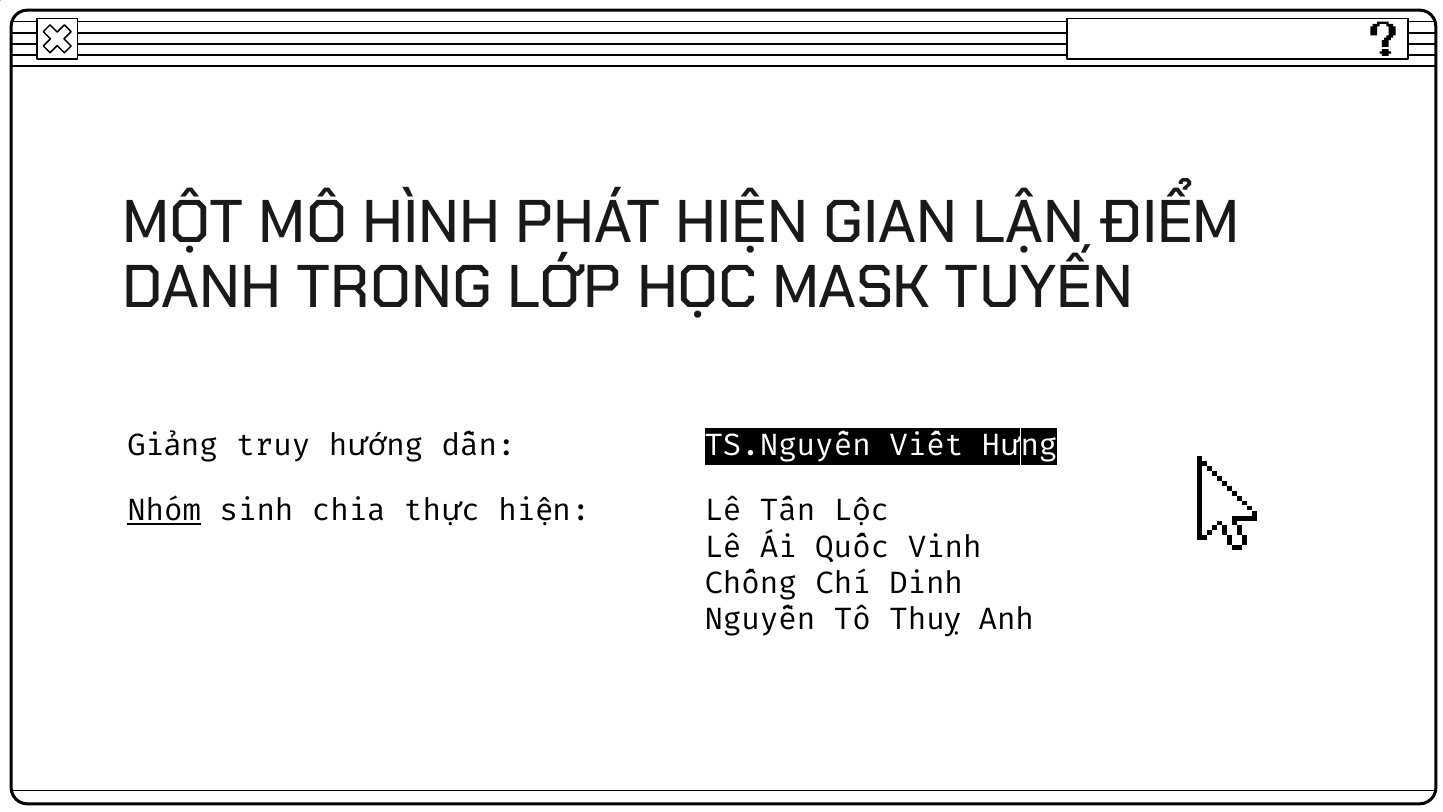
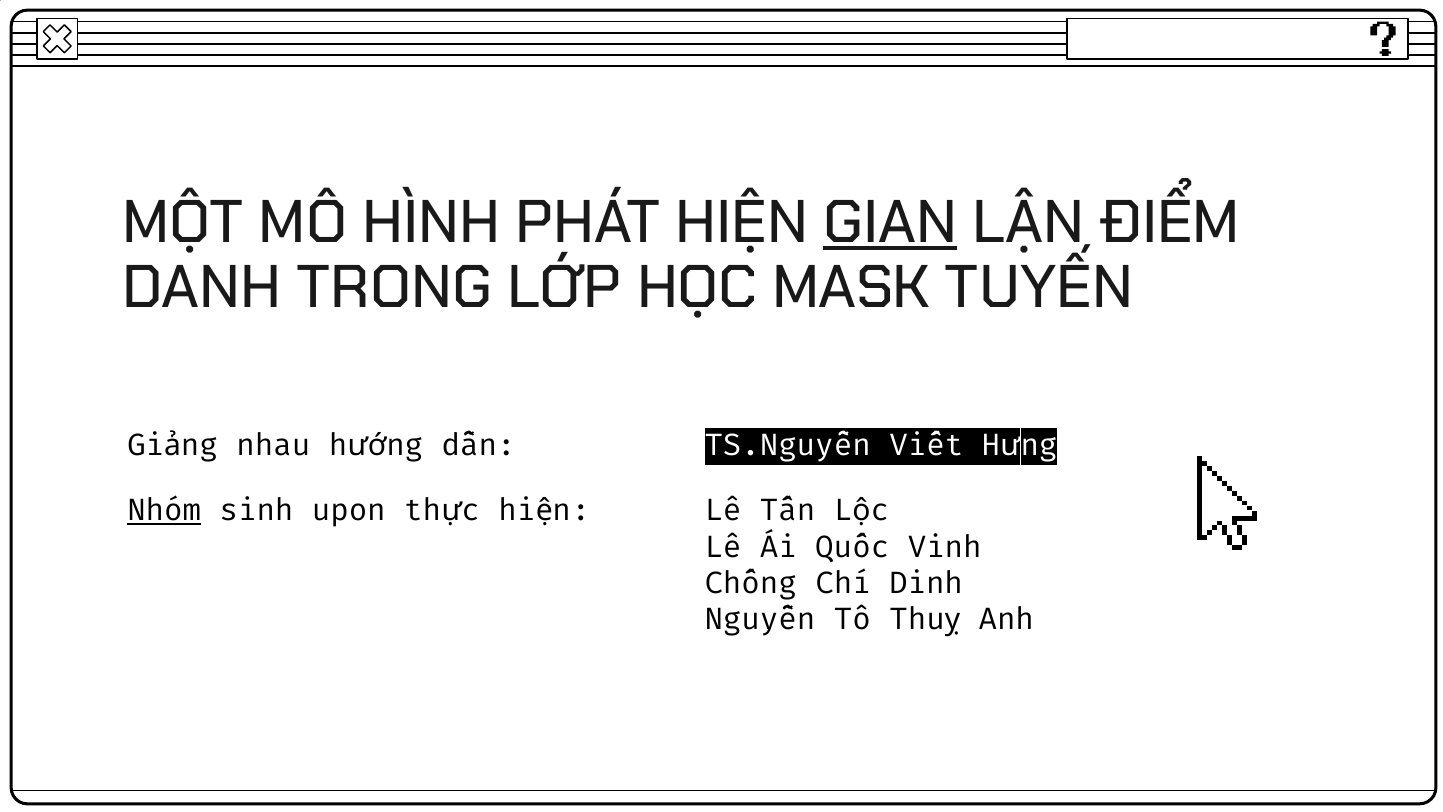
GIAN underline: none -> present (890, 222)
truy: truy -> nhau (273, 446)
chia: chia -> upon (349, 511)
